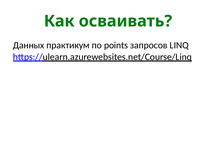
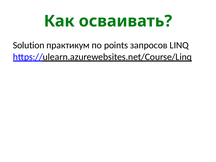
Данных: Данных -> Solution (29, 45)
